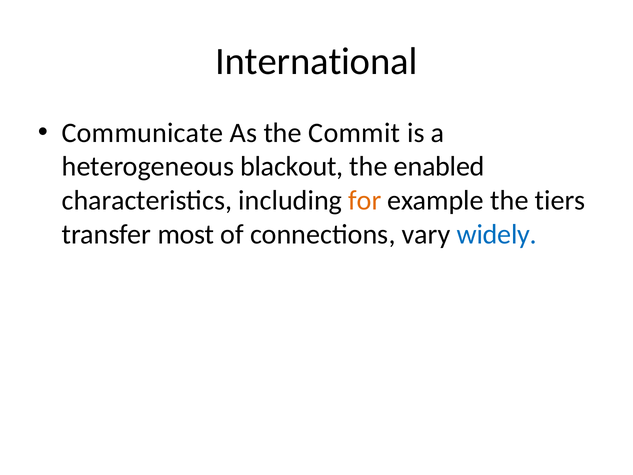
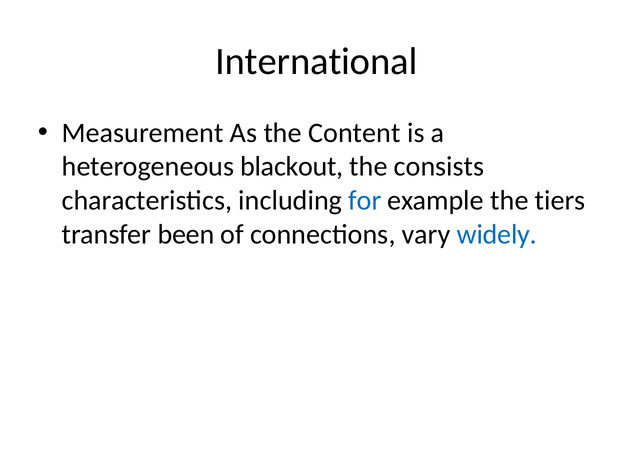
Communicate: Communicate -> Measurement (143, 133)
Commit: Commit -> Content (354, 133)
enabled: enabled -> consists (439, 167)
for colour: orange -> blue (365, 200)
most: most -> been (186, 234)
